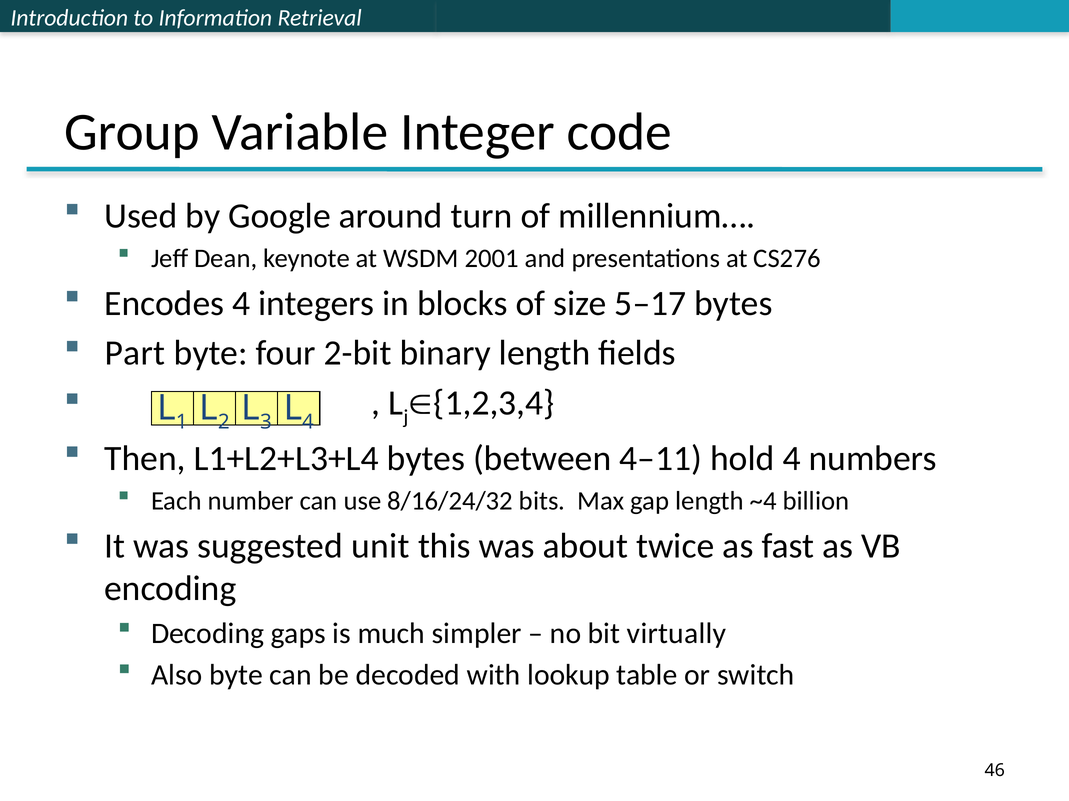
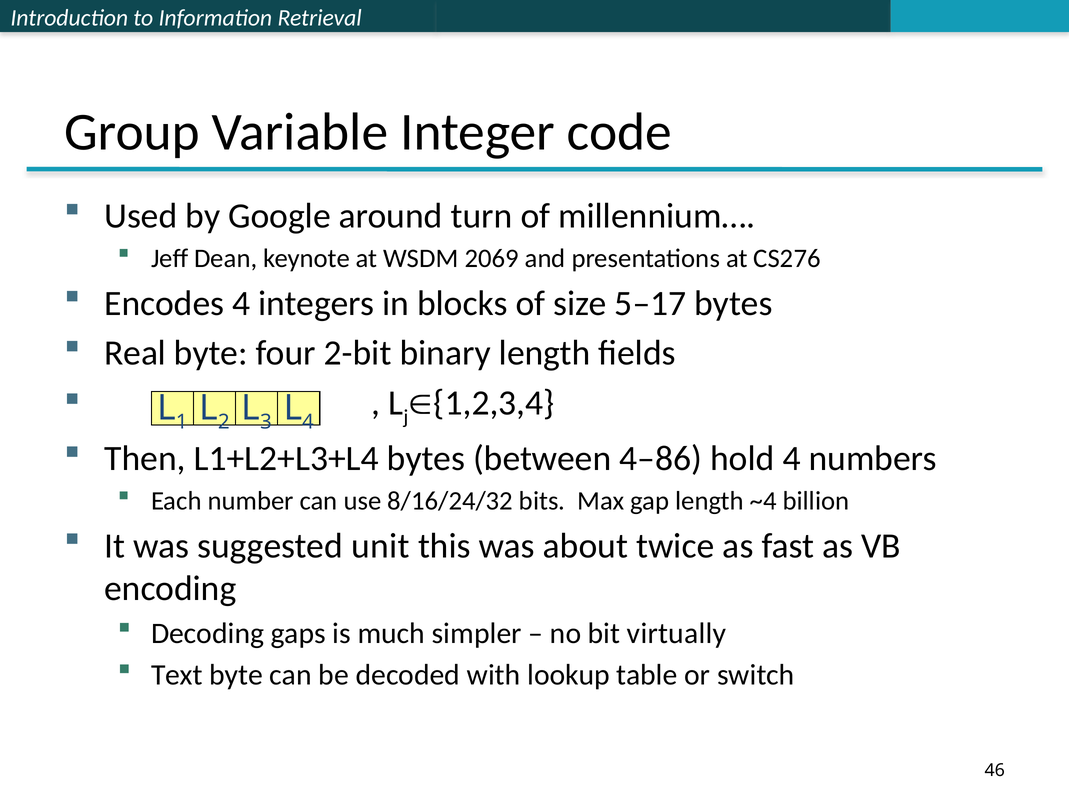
2001: 2001 -> 2069 (492, 258)
Part: Part -> Real (135, 353)
4–11: 4–11 -> 4–86 (661, 459)
Also: Also -> Text (177, 675)
